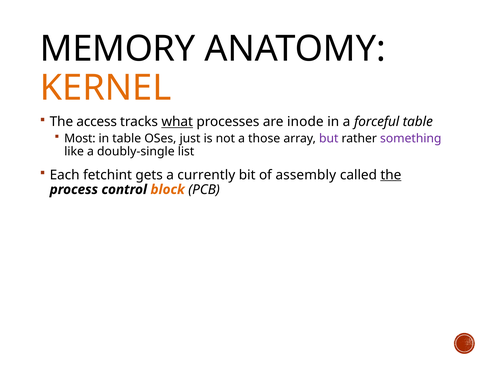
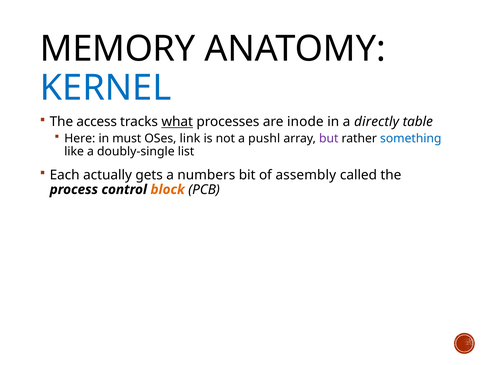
KERNEL colour: orange -> blue (106, 88)
forceful: forceful -> directly (377, 122)
Most: Most -> Here (80, 139)
in table: table -> must (127, 139)
just: just -> link (190, 139)
those: those -> pushl (264, 139)
something colour: purple -> blue (411, 139)
fetchint: fetchint -> actually (108, 175)
currently: currently -> numbers (206, 175)
the underline: present -> none (391, 175)
